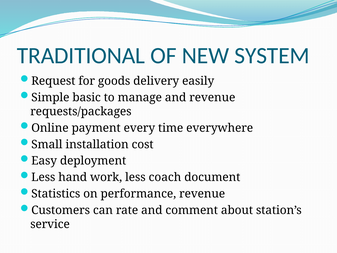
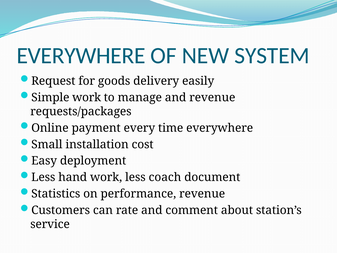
TRADITIONAL: TRADITIONAL -> EVERYWHERE (81, 56)
Simple basic: basic -> work (87, 97)
